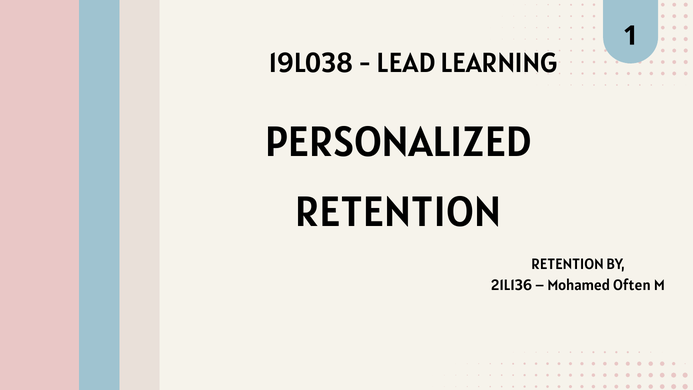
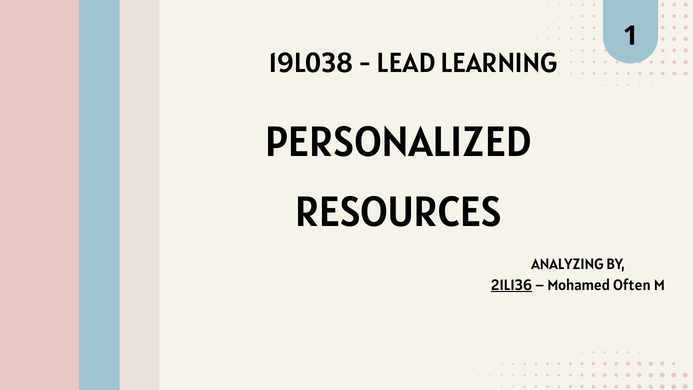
RETENTION: RETENTION -> RESOURCES (398, 212)
RETENTION: RETENTION -> ANALYZING (567, 264)
21L136 underline: none -> present (512, 285)
